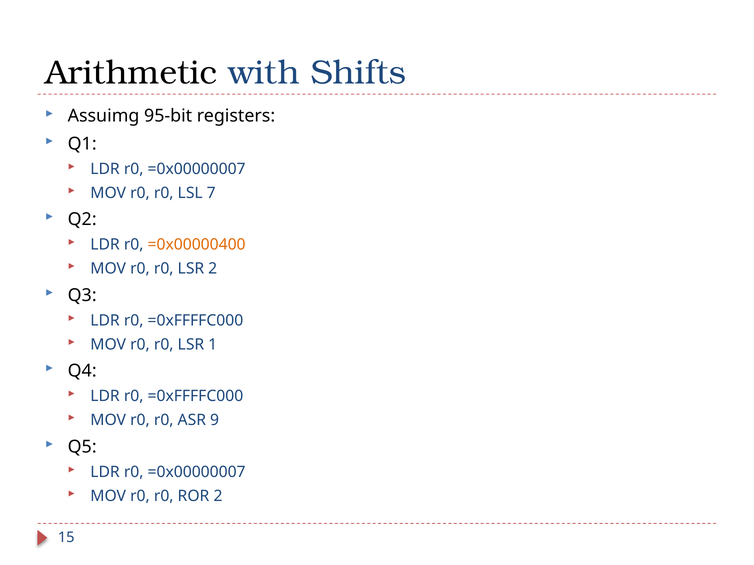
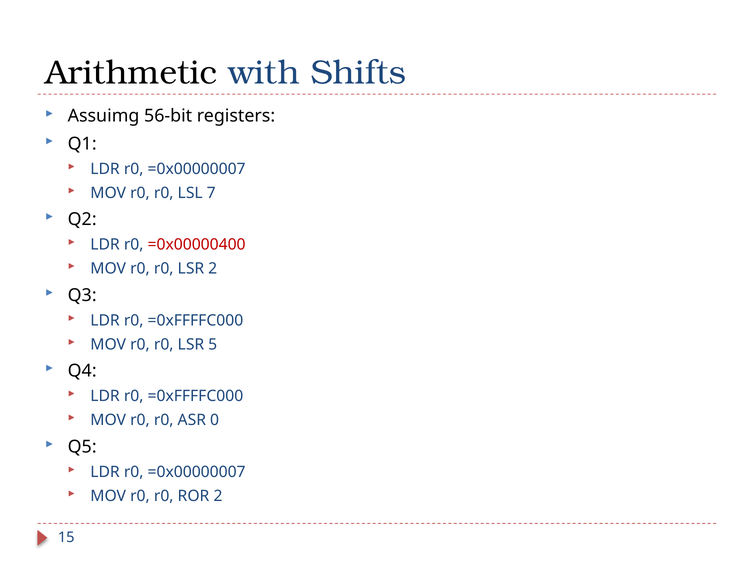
95-bit: 95-bit -> 56-bit (168, 116)
=0x00000400 colour: orange -> red (197, 245)
1: 1 -> 5 (213, 345)
9: 9 -> 0 (215, 421)
